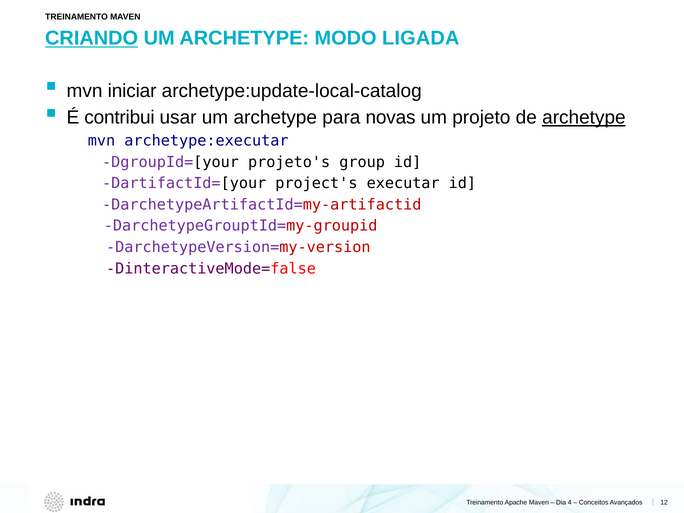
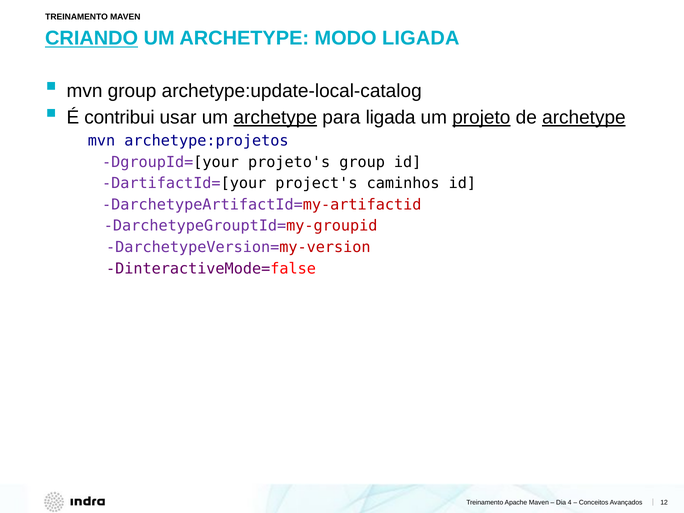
mvn iniciar: iniciar -> group (132, 91)
archetype underline: none -> present (275, 118)
para novas: novas -> ligada (391, 118)
projeto underline: none -> present (481, 118)
archetype:executar: archetype:executar -> archetype:projetos (206, 141)
executar: executar -> caminhos (403, 183)
